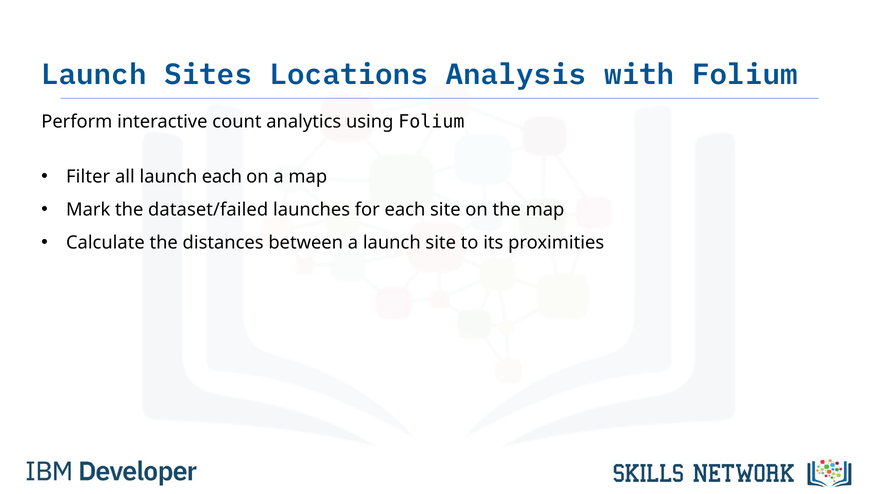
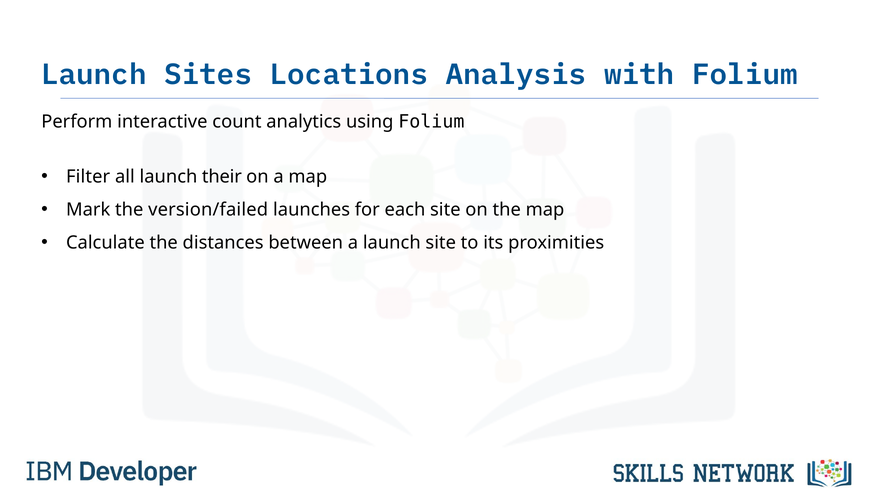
launch each: each -> their (222, 177)
dataset/failed: dataset/failed -> version/failed (208, 210)
